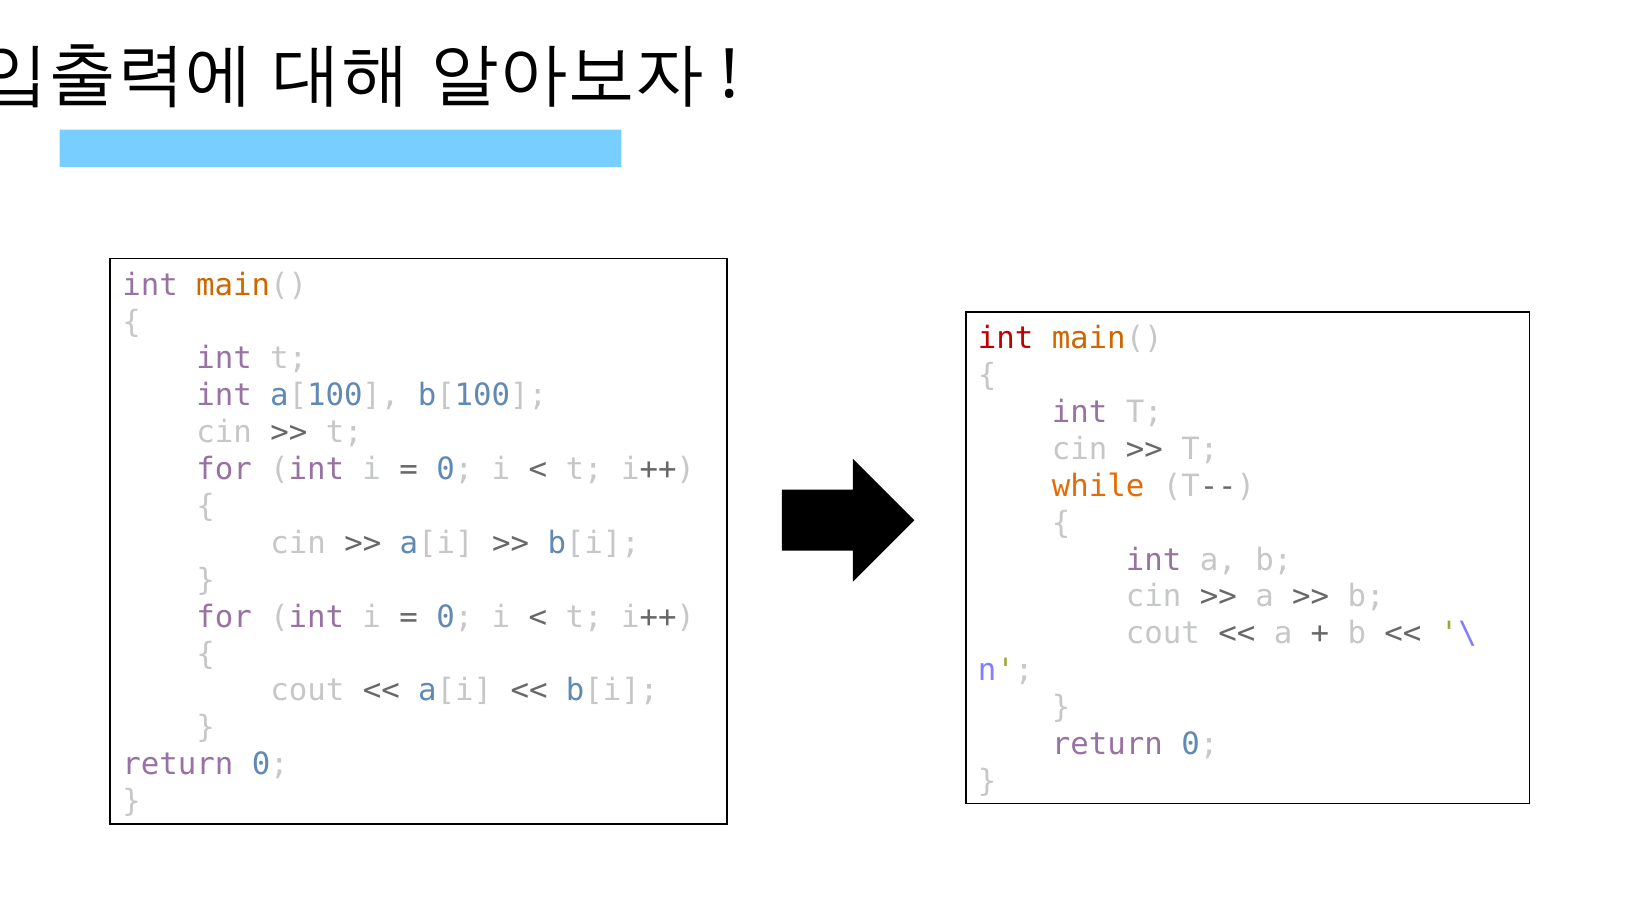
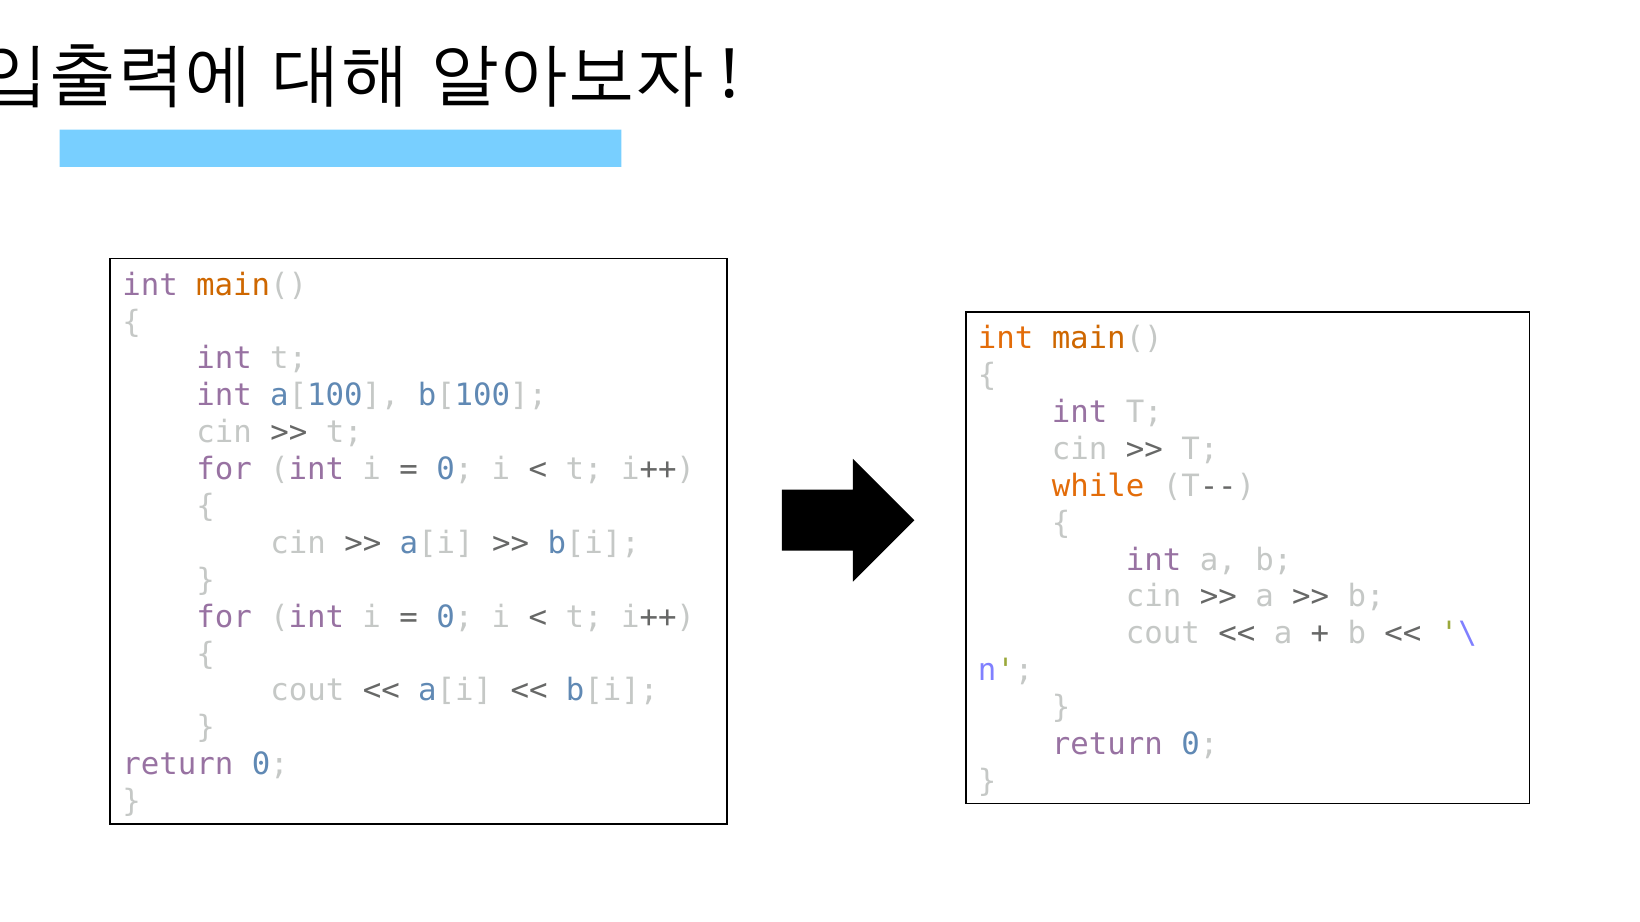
int colour: red -> orange (1006, 339)
